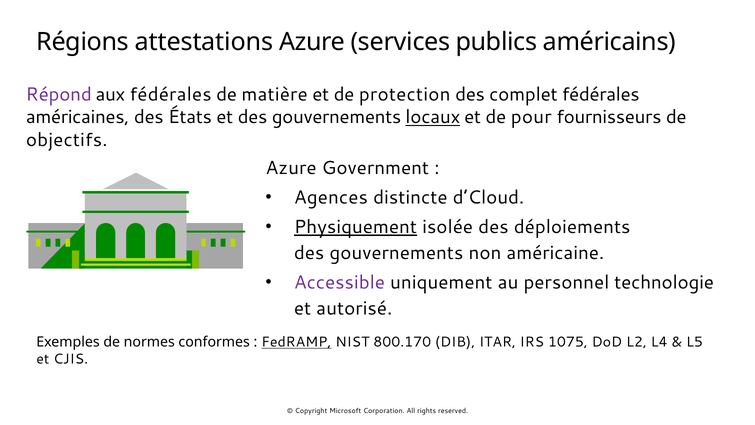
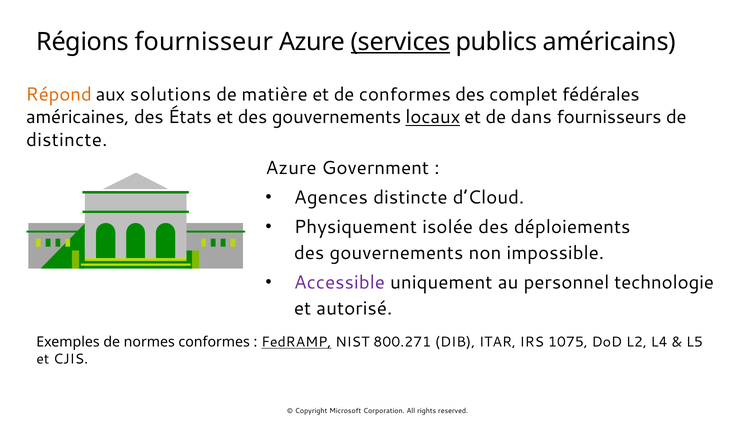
attestations: attestations -> fournisseur (204, 42)
services underline: none -> present (400, 42)
Répond colour: purple -> orange (59, 95)
aux fédérales: fédérales -> solutions (171, 95)
de protection: protection -> conformes (405, 95)
pour: pour -> dans (531, 117)
objectifs: objectifs -> distincte (67, 140)
Physiquement underline: present -> none (355, 227)
américaine: américaine -> impossible (555, 253)
800.170: 800.170 -> 800.271 (402, 342)
